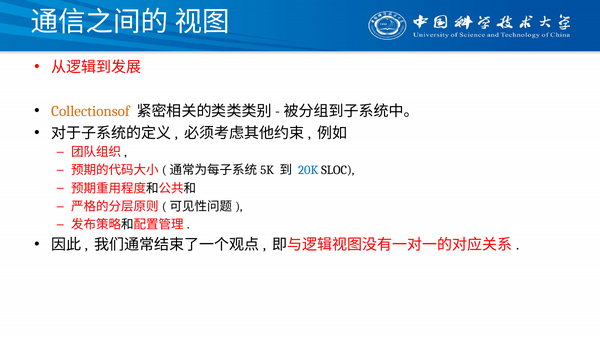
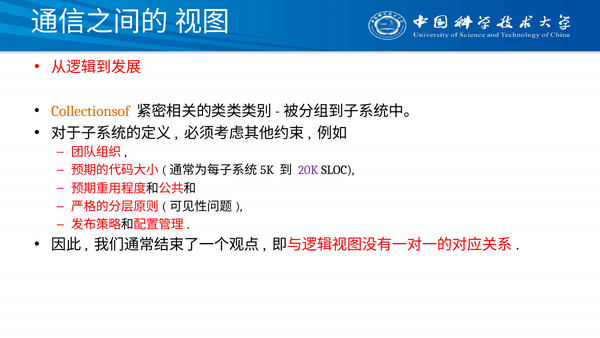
20K colour: blue -> purple (308, 170)
